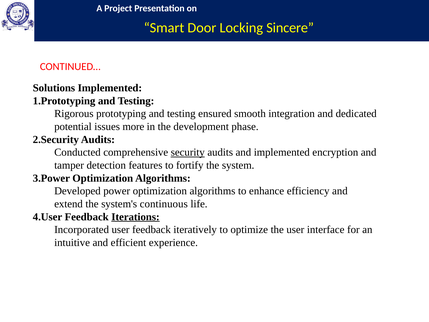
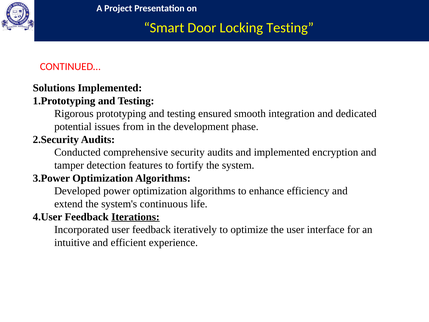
Sincere: Sincere -> Testing (290, 28)
more: more -> from (133, 127)
security underline: present -> none (188, 152)
